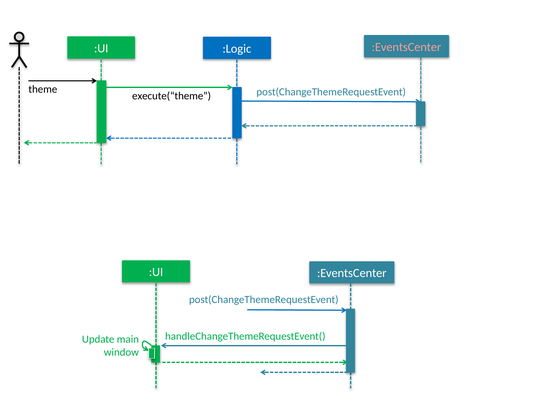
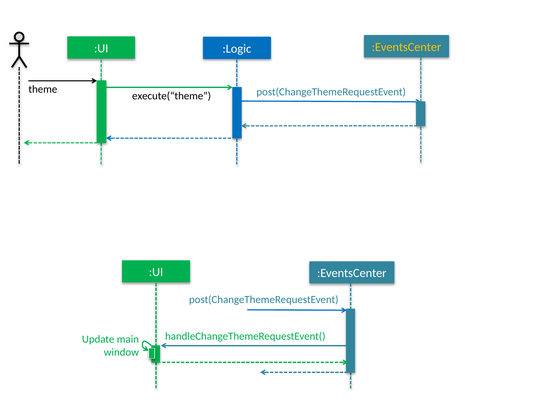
:EventsCenter colour: pink -> yellow (406, 47)
